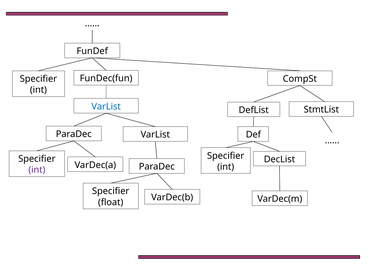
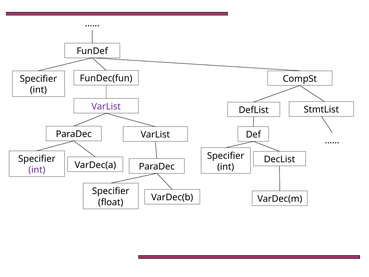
VarList colour: blue -> purple (106, 106)
